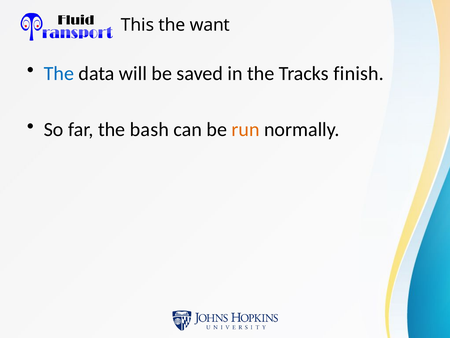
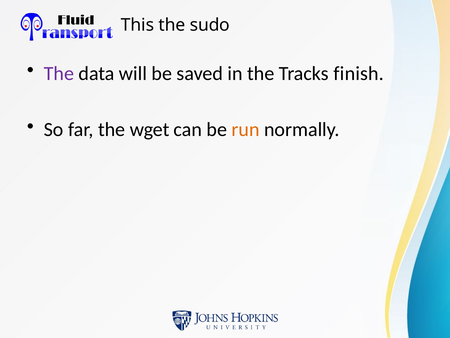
want: want -> sudo (210, 25)
The colour: blue -> purple (59, 73)
bash: bash -> wget (150, 129)
